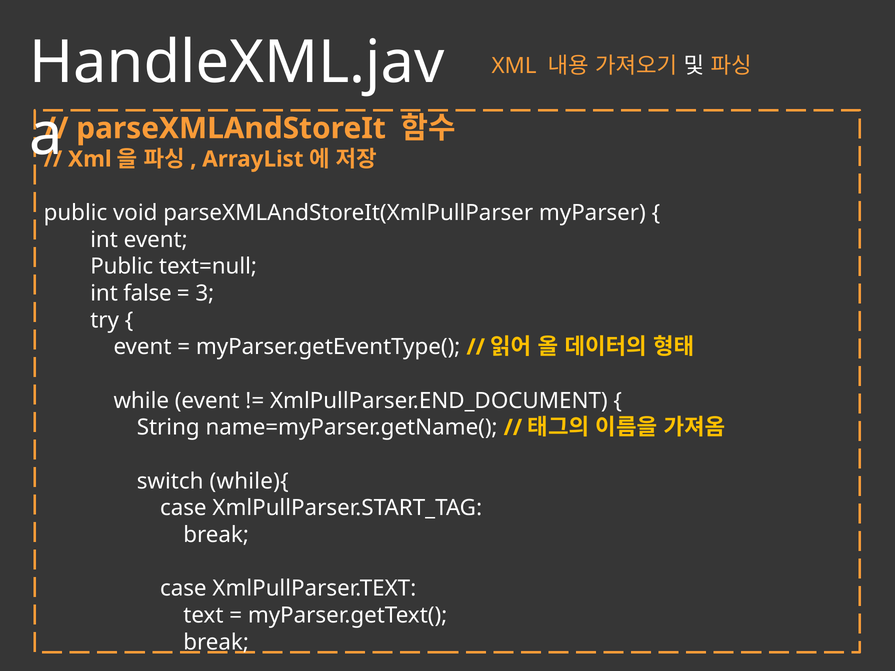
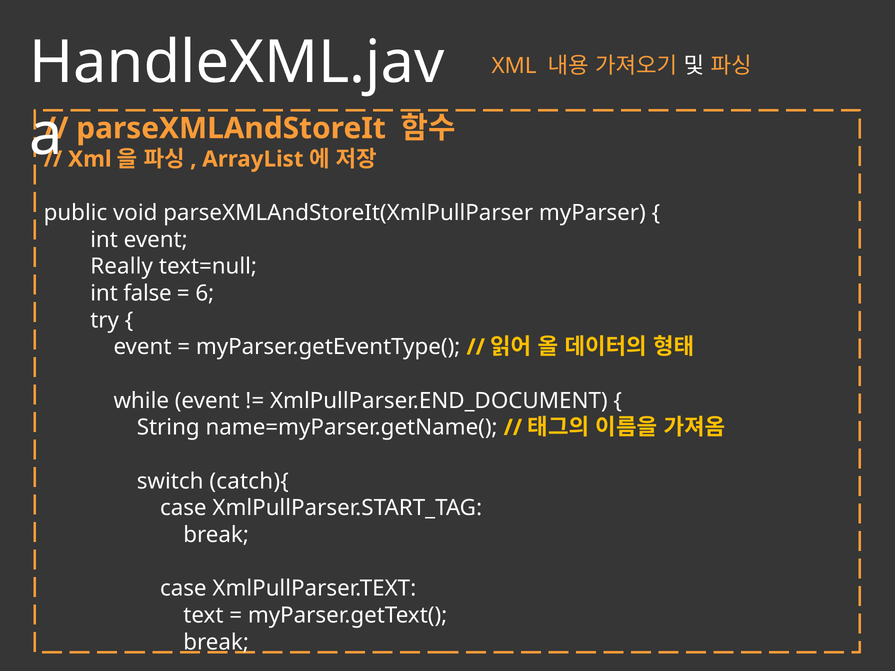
Public: Public -> Really (122, 267)
3: 3 -> 6 (205, 293)
while){: while){ -> catch){ (249, 481)
